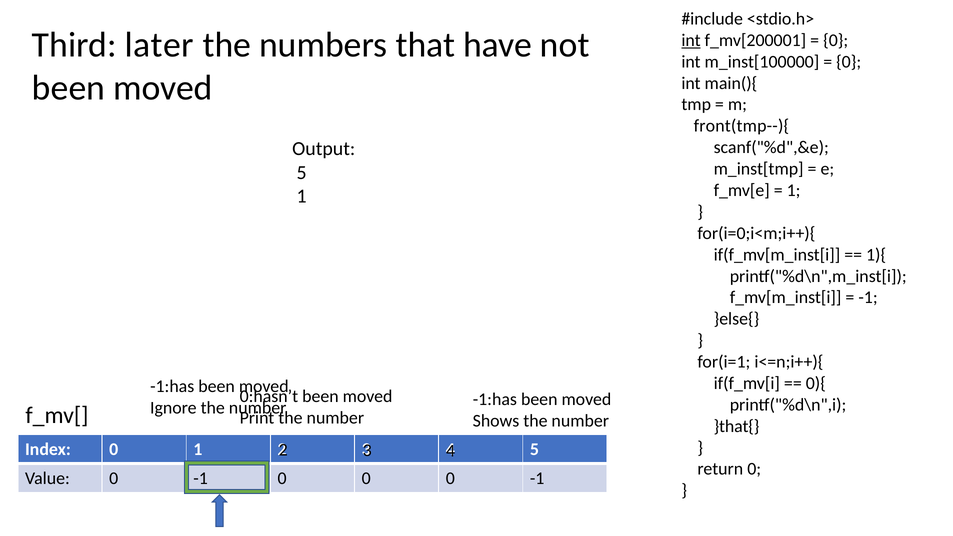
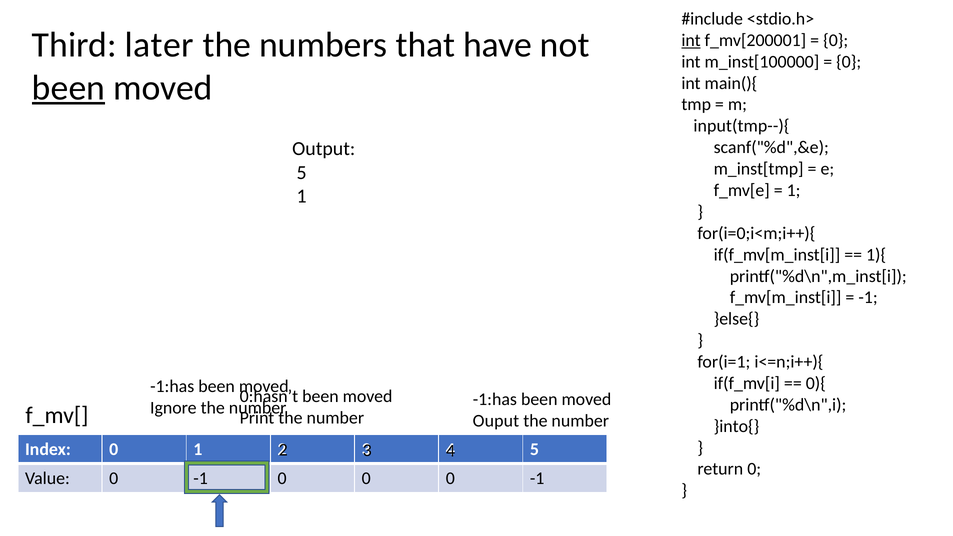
been underline: none -> present (69, 88)
front(tmp--){: front(tmp--){ -> input(tmp--){ (741, 126)
Shows: Shows -> Ouput (496, 421)
}that{: }that{ -> }into{ (736, 426)
